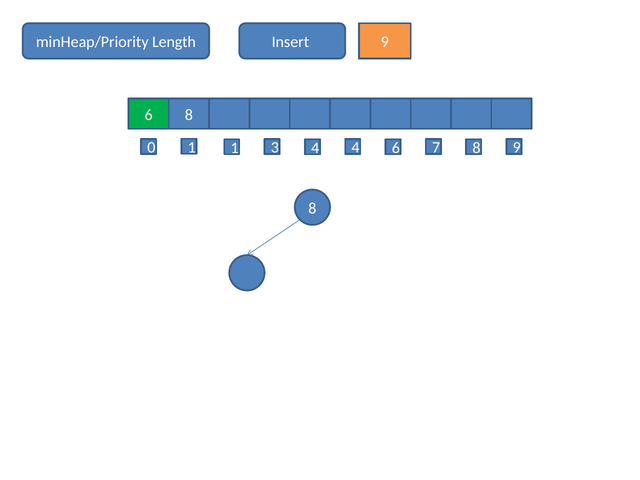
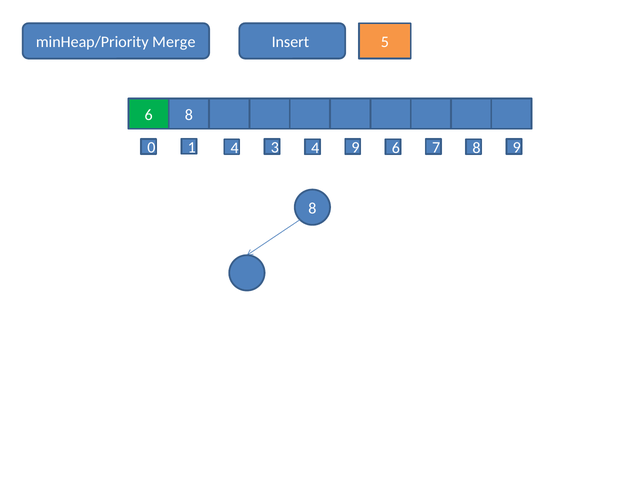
Length: Length -> Merge (174, 42)
Insert 9: 9 -> 5 (385, 42)
1 1: 1 -> 4 (235, 148)
4 4: 4 -> 9 (355, 148)
